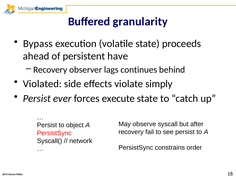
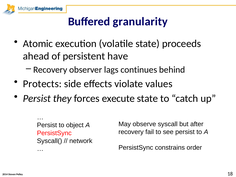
Bypass: Bypass -> Atomic (38, 44)
Violated: Violated -> Protects (42, 84)
simply: simply -> values (159, 84)
ever: ever -> they (62, 98)
